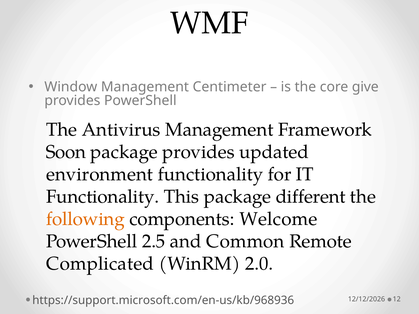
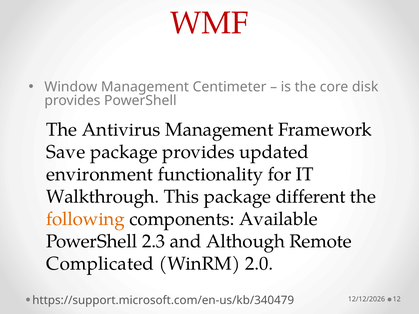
WMF colour: black -> red (209, 23)
give: give -> disk (365, 87)
Soon: Soon -> Save (66, 152)
Functionality: Functionality -> Walkthrough (103, 197)
Welcome: Welcome -> Available (278, 219)
2.5: 2.5 -> 2.3 (154, 242)
Common: Common -> Although (246, 242)
https://support.microsoft.com/en-us/kb/968936: https://support.microsoft.com/en-us/kb/968936 -> https://support.microsoft.com/en-us/kb/340479 (163, 300)
